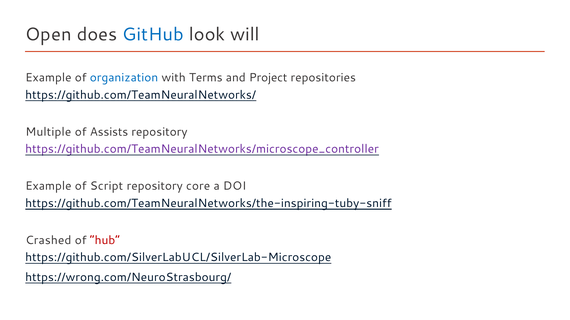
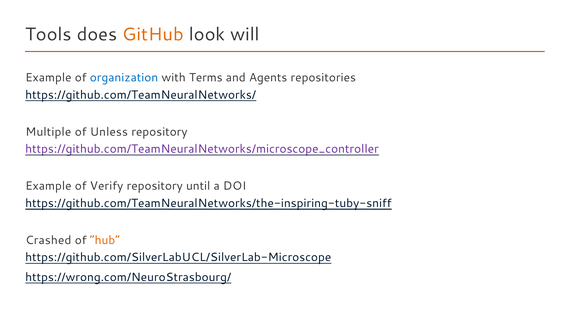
Open: Open -> Tools (48, 35)
GitHub colour: blue -> orange (153, 35)
Project: Project -> Agents (268, 78)
Assists: Assists -> Unless (109, 132)
Script: Script -> Verify (107, 186)
core: core -> until (198, 186)
hub colour: red -> orange (105, 241)
